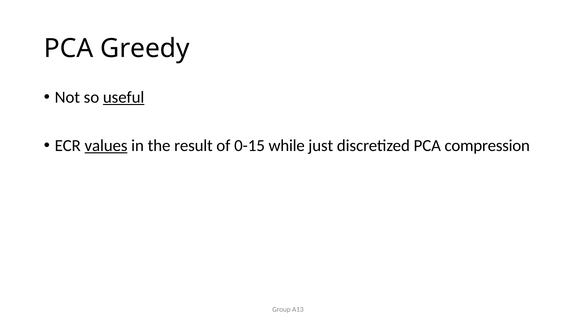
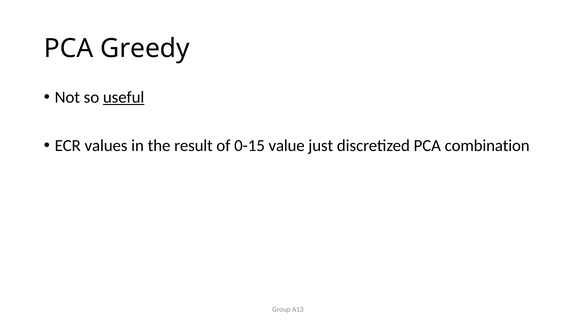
values underline: present -> none (106, 146)
while: while -> value (287, 146)
compression: compression -> combination (487, 146)
